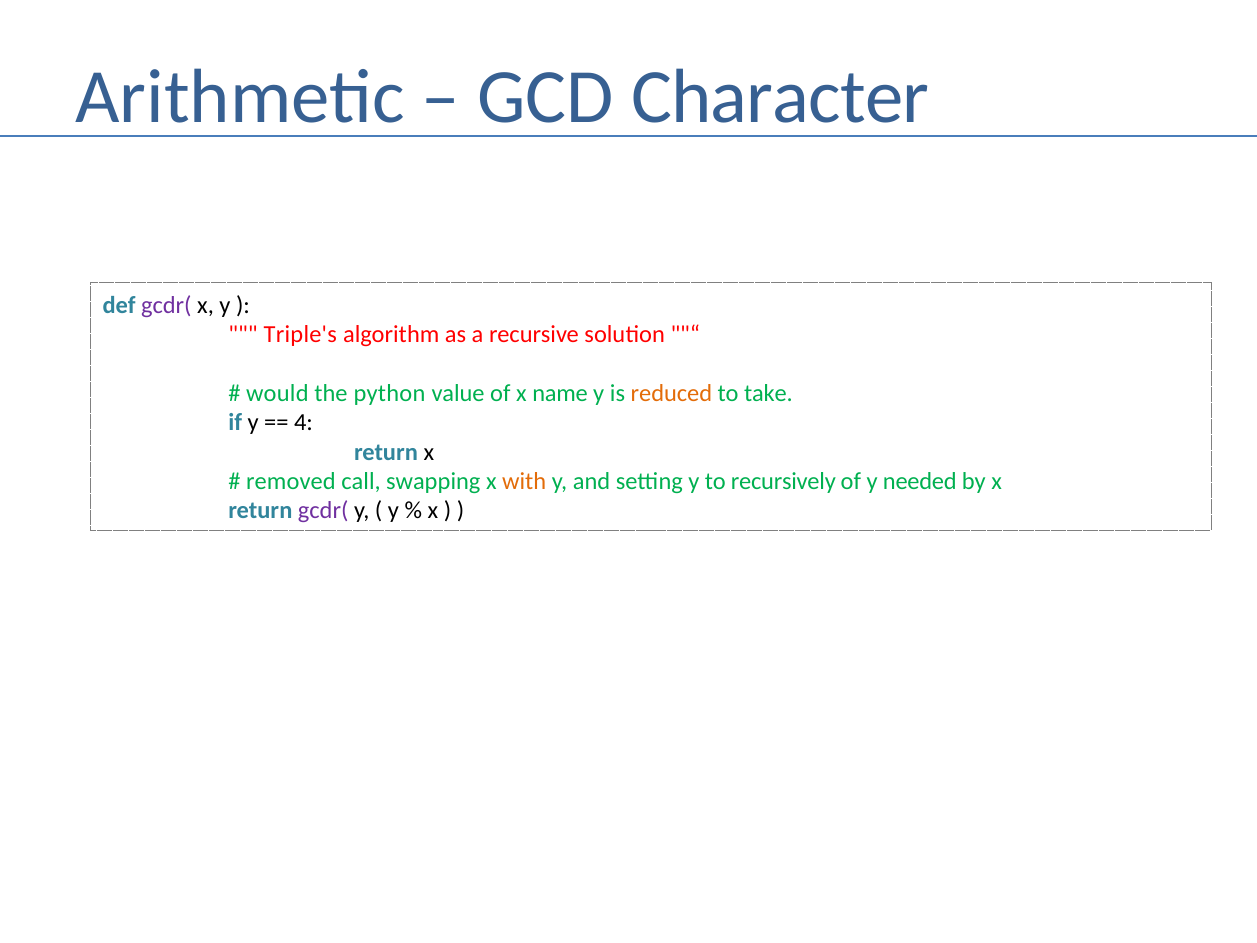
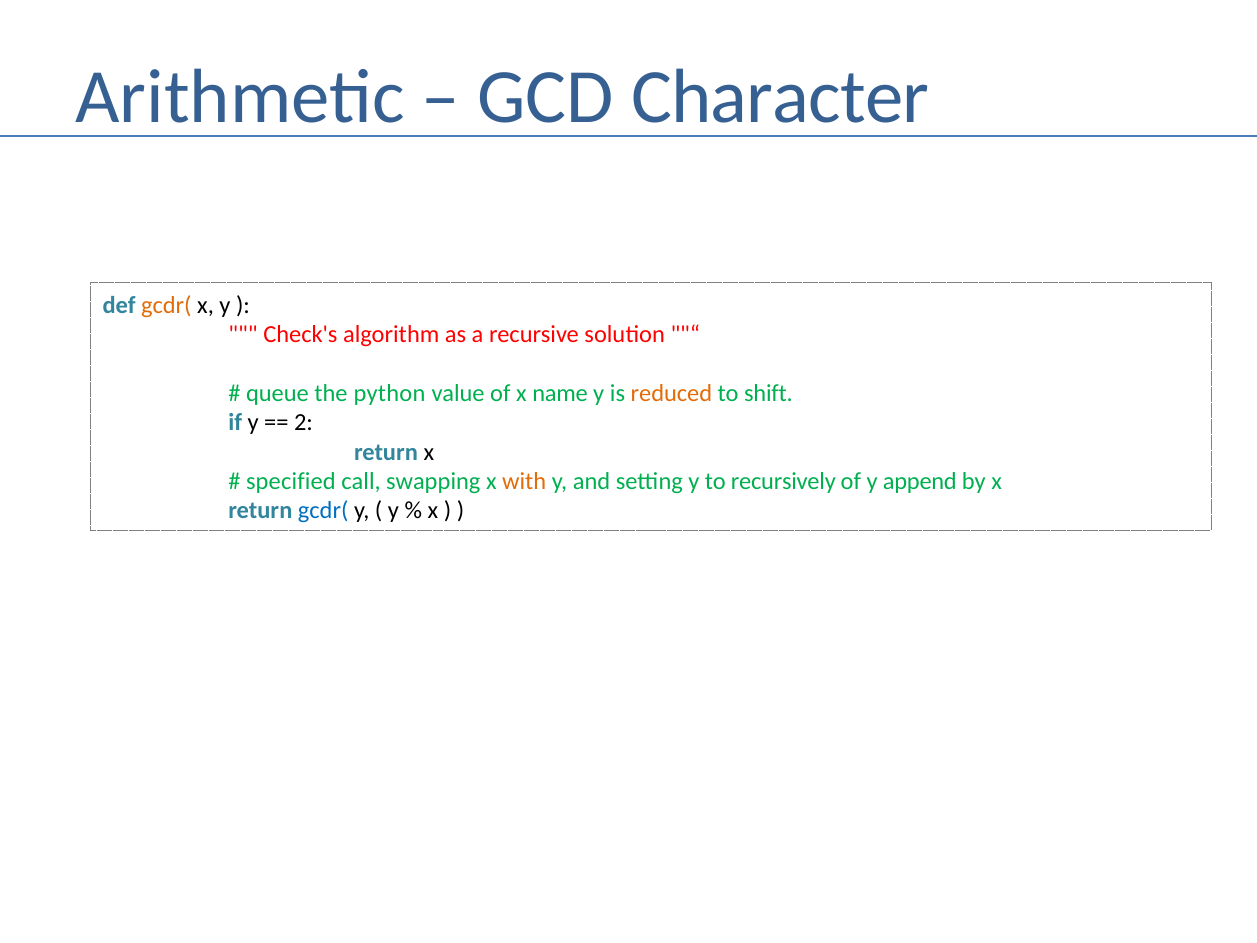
gcdr( colour: purple -> orange (166, 305)
Triple's: Triple's -> Check's (300, 335)
would: would -> queue (277, 393)
take: take -> shift (768, 393)
4: 4 -> 2 (304, 423)
removed: removed -> specified (291, 481)
needed: needed -> append (920, 481)
gcdr( colour: purple -> blue (323, 511)
